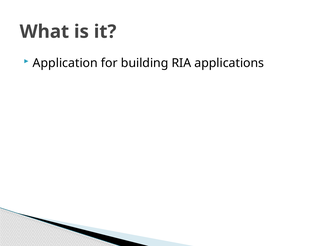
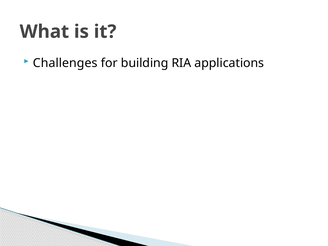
Application: Application -> Challenges (65, 63)
